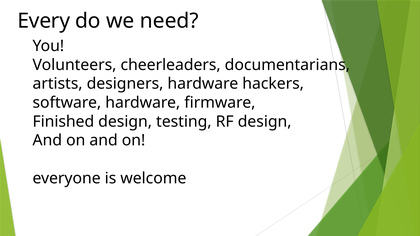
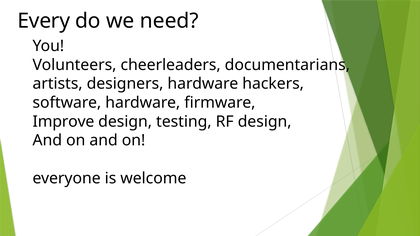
Finished: Finished -> Improve (63, 122)
